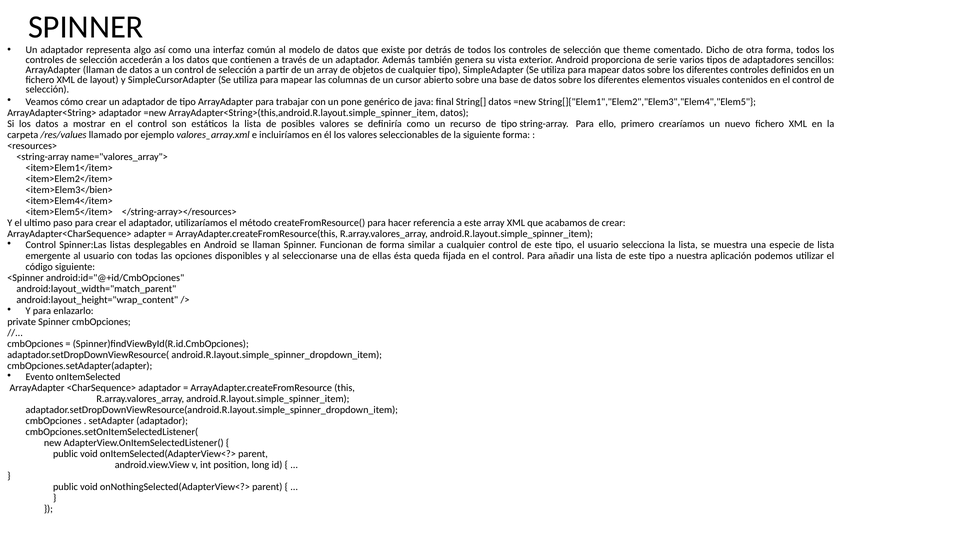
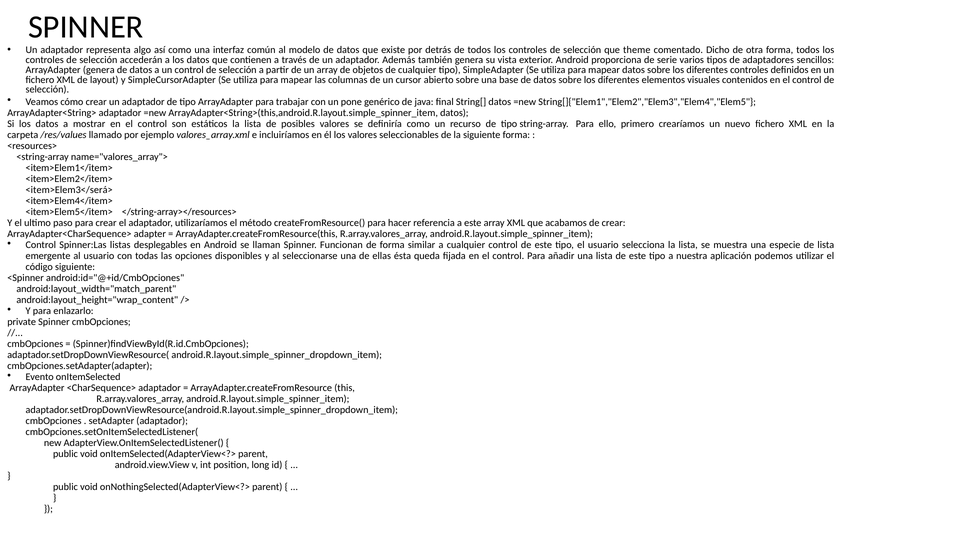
ArrayAdapter llaman: llaman -> genera (99, 70)
<item>Elem3</bien>: <item>Elem3</bien> -> <item>Elem3</será> (69, 190)
